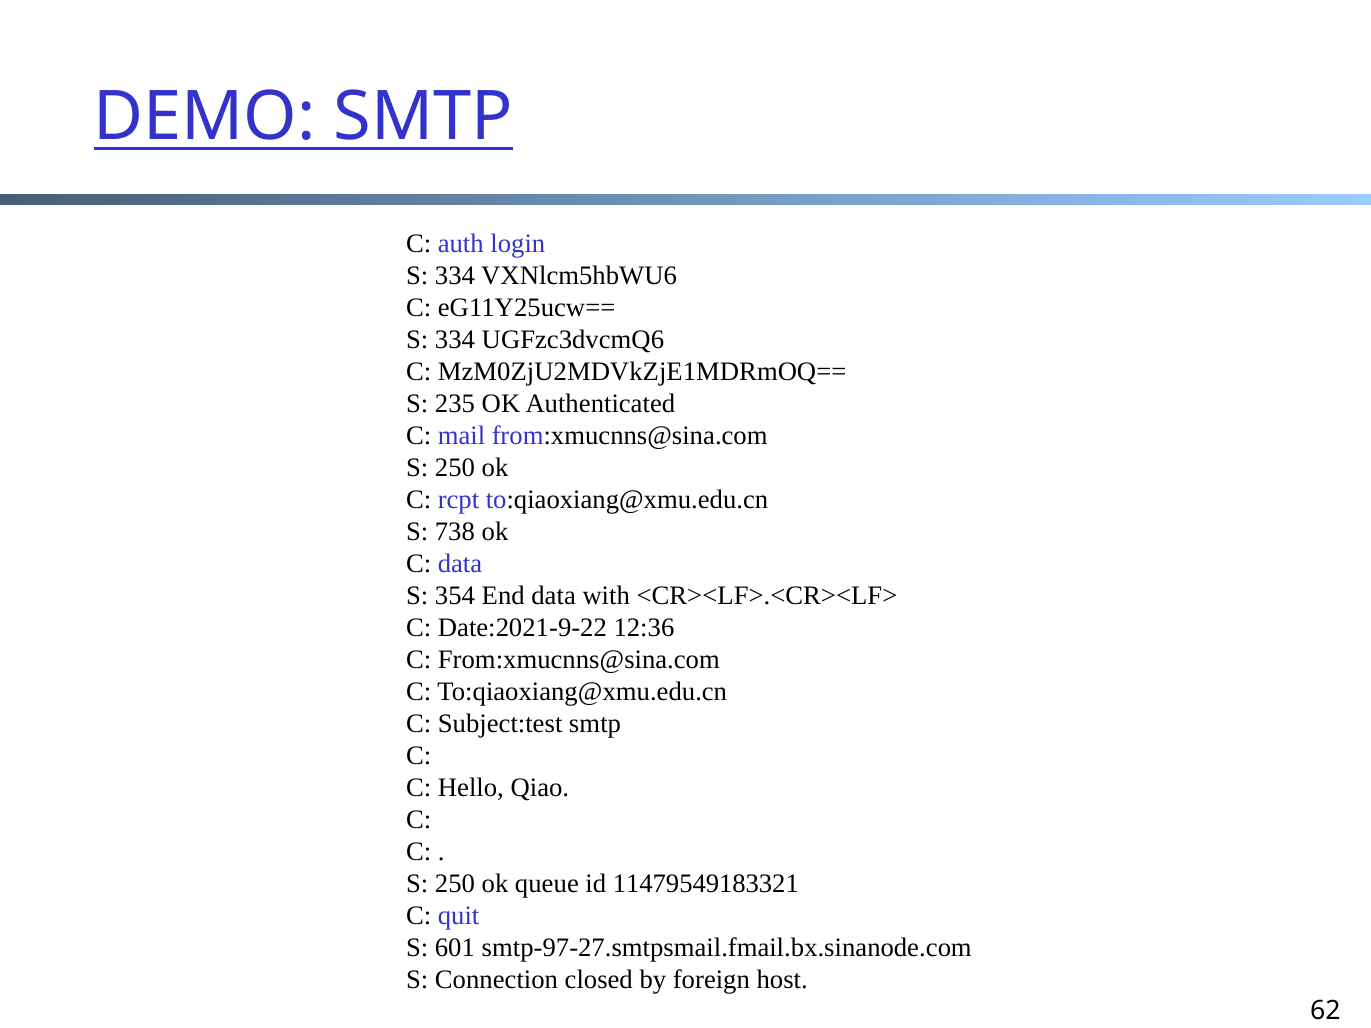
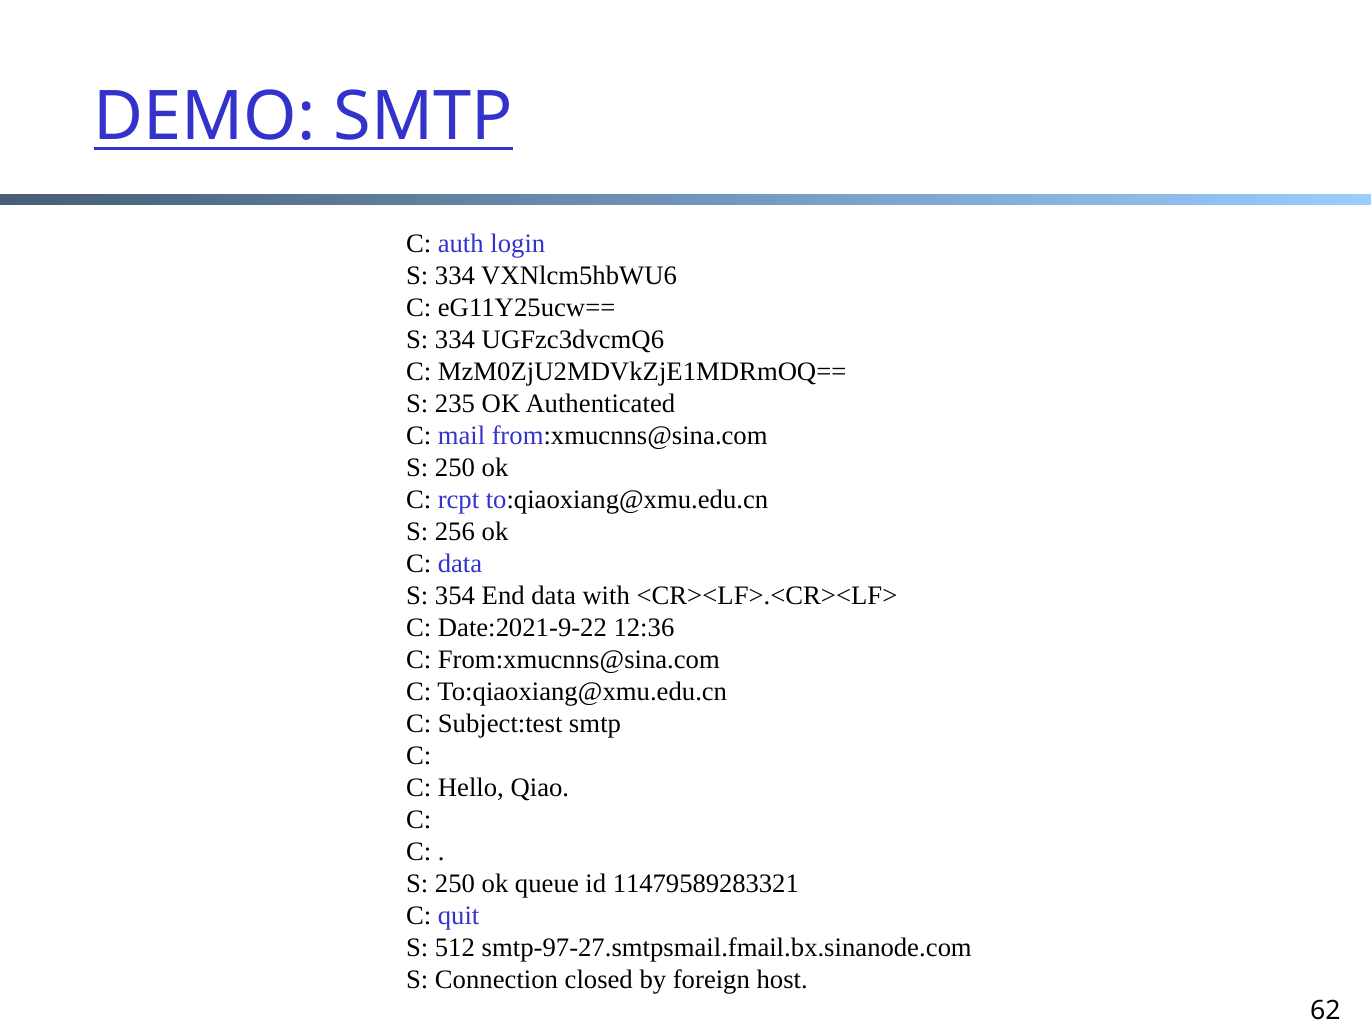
738: 738 -> 256 (455, 532)
11479549183321: 11479549183321 -> 11479589283321 (706, 884)
601: 601 -> 512 (455, 948)
